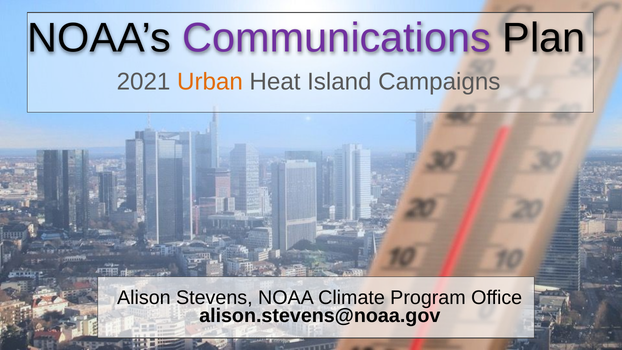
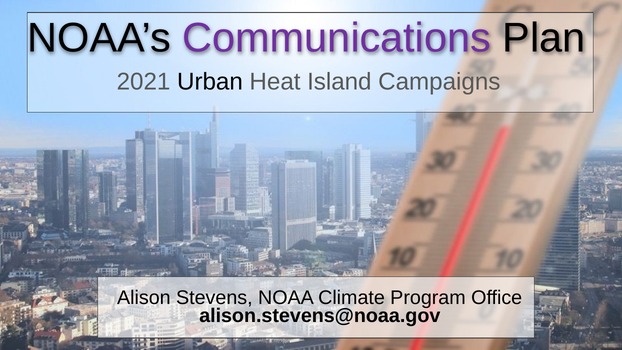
Urban colour: orange -> black (210, 82)
